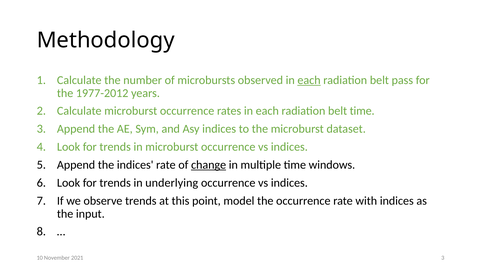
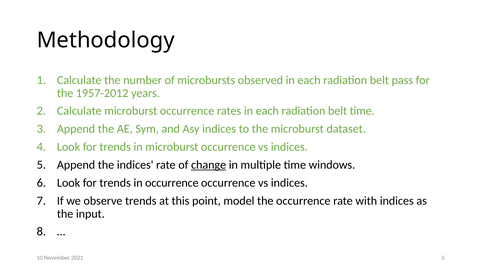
each underline: present -> none (309, 80)
1977-2012: 1977-2012 -> 1957-2012 (102, 93)
in underlying: underlying -> occurrence (172, 183)
